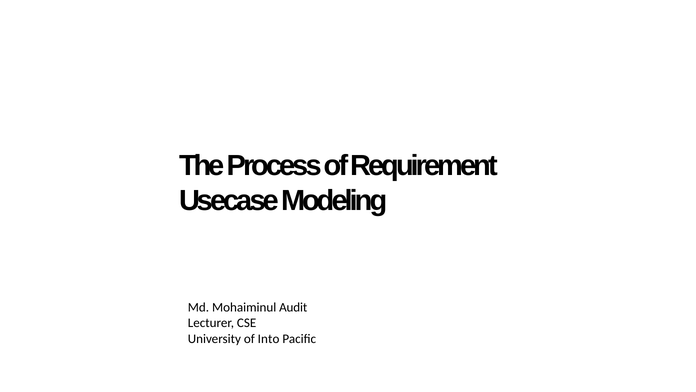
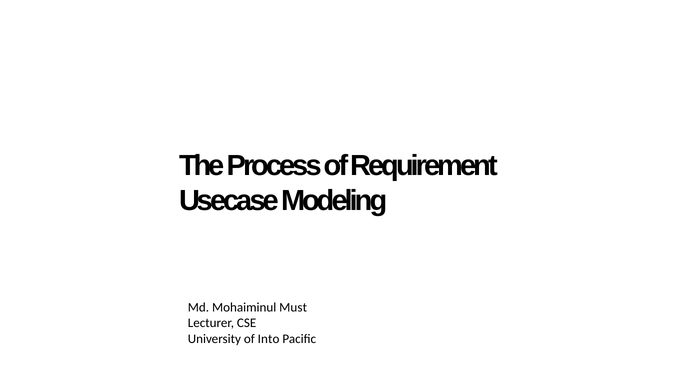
Audit: Audit -> Must (293, 307)
